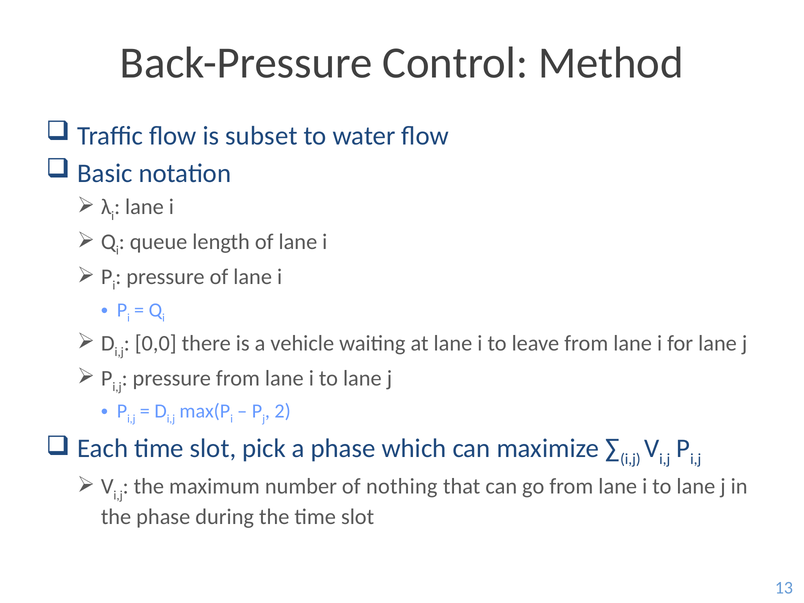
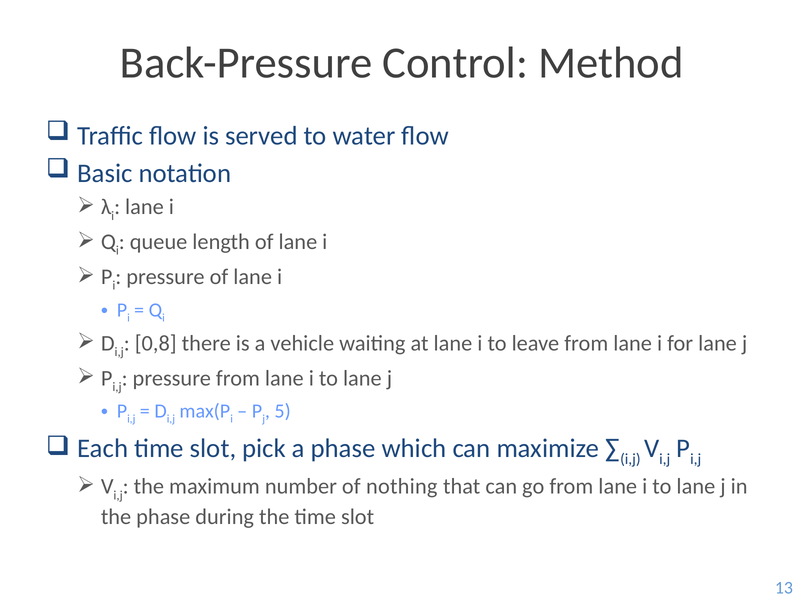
subset: subset -> served (261, 136)
0,0: 0,0 -> 0,8 (156, 343)
2: 2 -> 5 (283, 411)
